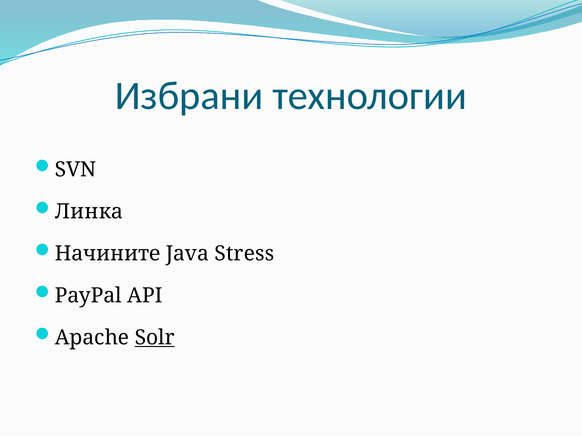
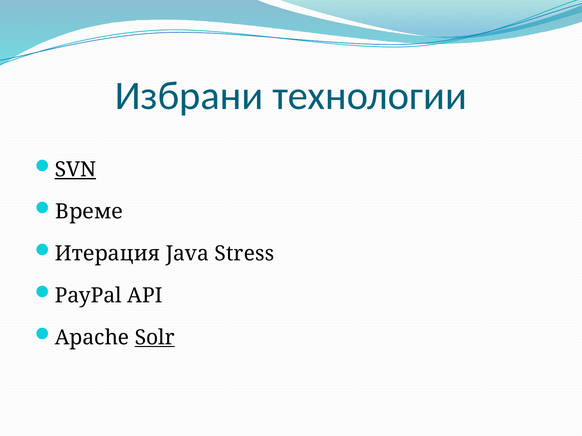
SVN underline: none -> present (75, 170)
Линка: Линка -> Време (89, 212)
Начините: Начините -> Итерация (107, 254)
